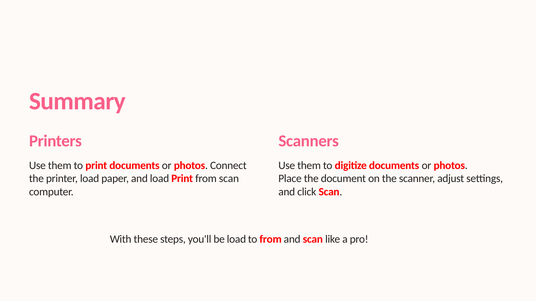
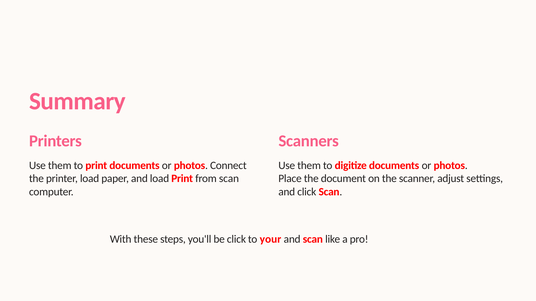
be load: load -> click (236, 239)
to from: from -> your (270, 239)
